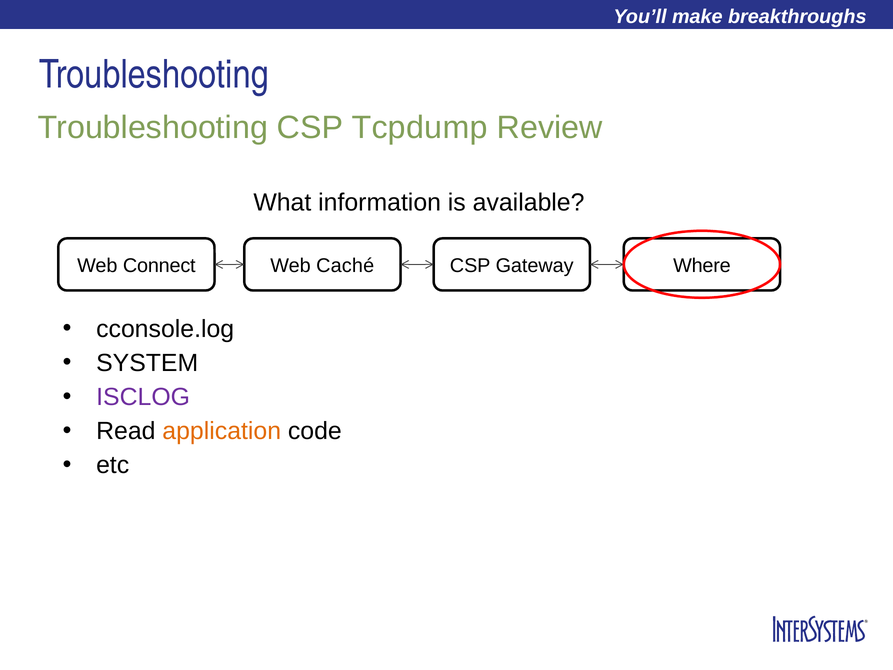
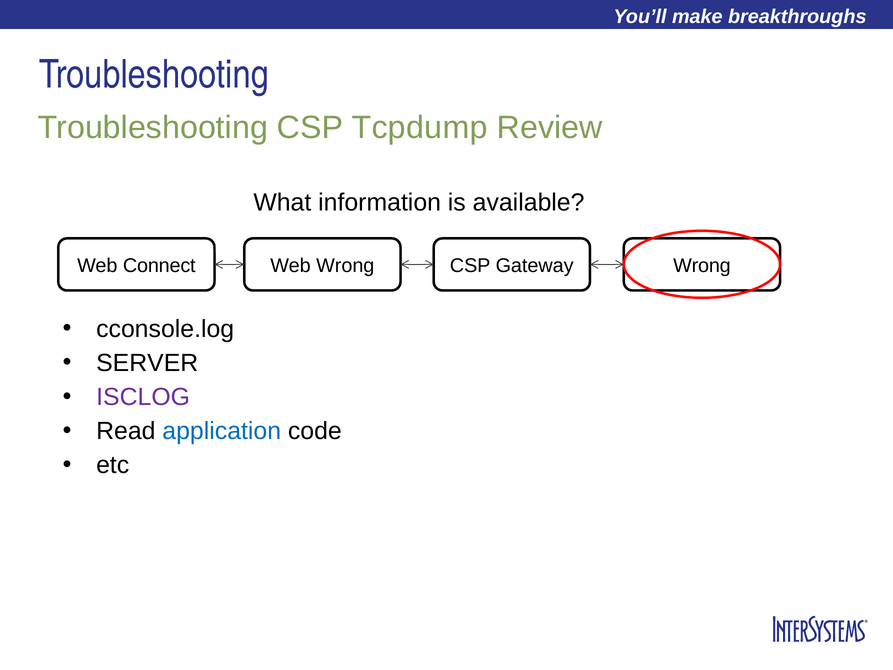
Web Caché: Caché -> Wrong (345, 266)
Gateway Where: Where -> Wrong (702, 266)
SYSTEM: SYSTEM -> SERVER (147, 363)
application colour: orange -> blue (222, 431)
